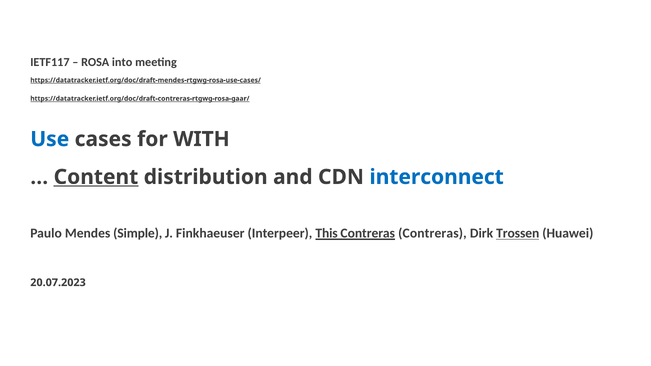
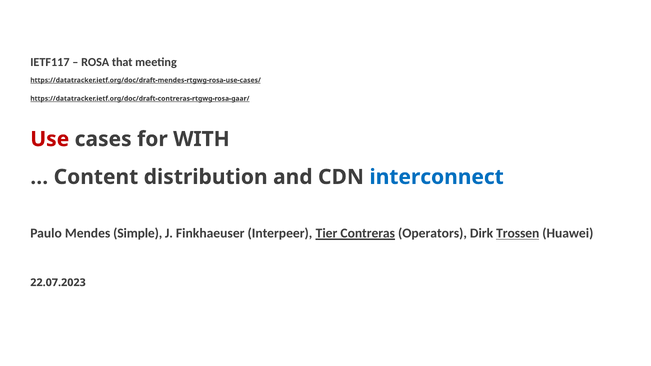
into: into -> that (122, 62)
Use colour: blue -> red (50, 139)
Content underline: present -> none (96, 177)
This: This -> Tier (327, 234)
Contreras Contreras: Contreras -> Operators (433, 234)
20.07.2023: 20.07.2023 -> 22.07.2023 (58, 283)
